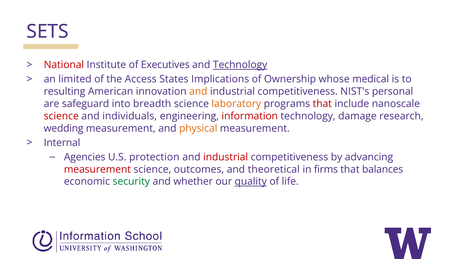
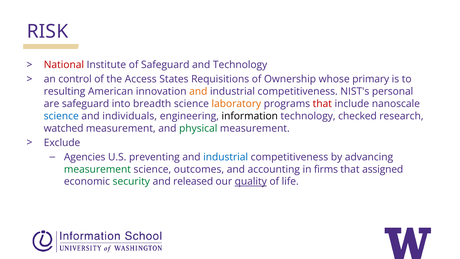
SETS: SETS -> RISK (48, 32)
of Executives: Executives -> Safeguard (165, 65)
Technology underline: present -> none (240, 65)
limited: limited -> control (75, 79)
Implications: Implications -> Requisitions (220, 79)
medical: medical -> primary (371, 79)
science colour: red -> blue (61, 116)
information colour: red -> black (250, 116)
damage: damage -> checked (358, 116)
wedding: wedding -> watched (64, 128)
physical colour: orange -> green (198, 128)
Internal: Internal -> Exclude (62, 143)
protection: protection -> preventing (154, 157)
industrial colour: red -> blue (226, 157)
measurement colour: red -> green (97, 169)
theoretical: theoretical -> accounting (274, 169)
balances: balances -> assigned (383, 169)
whether: whether -> released (193, 181)
